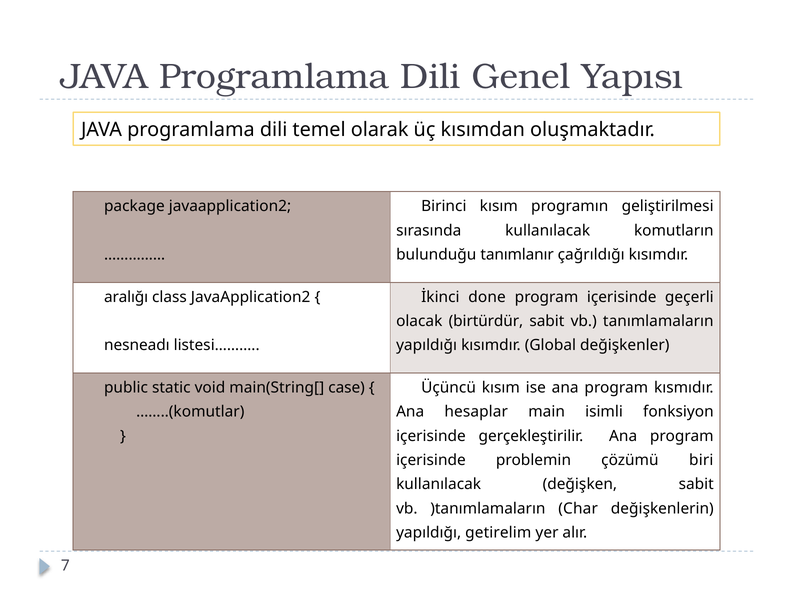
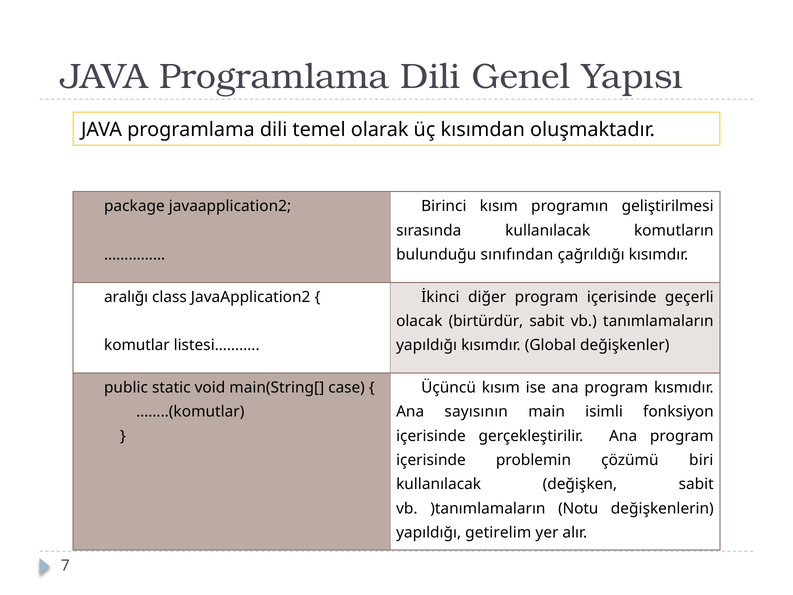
tanımlanır: tanımlanır -> sınıfından (517, 254)
done: done -> diğer (487, 297)
nesneadı: nesneadı -> komutlar (137, 345)
hesaplar: hesaplar -> sayısının (476, 412)
Char: Char -> Notu (578, 508)
